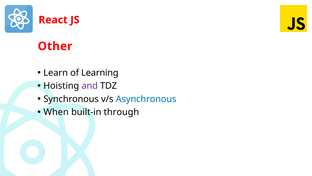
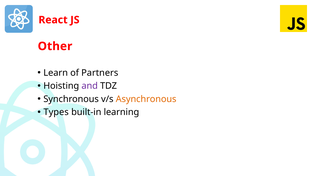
Learning: Learning -> Partners (100, 73)
Asynchronous colour: blue -> orange (146, 99)
When: When -> Types (56, 112)
through: through -> learning (121, 112)
